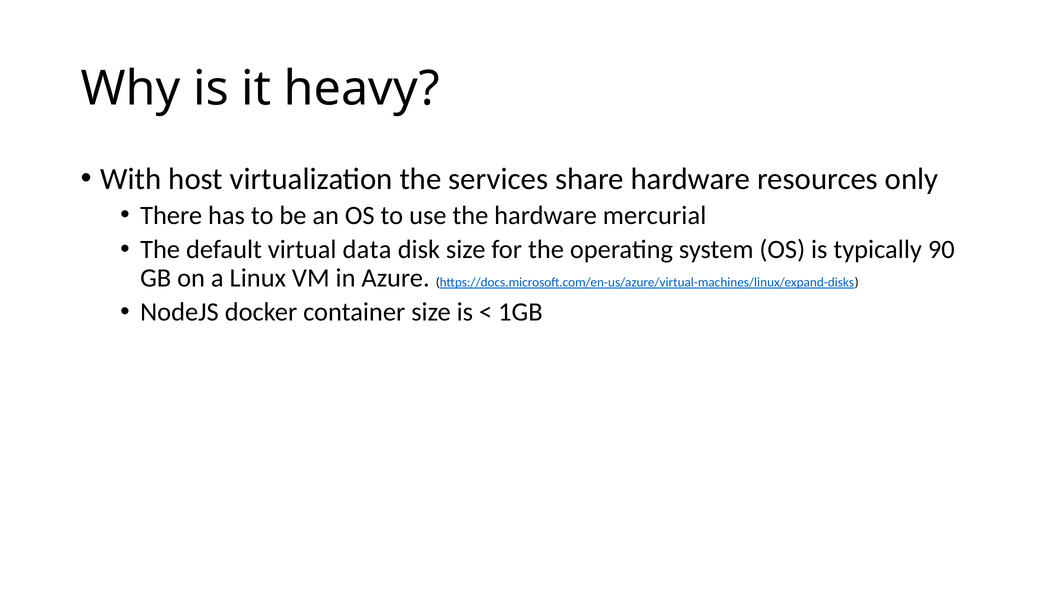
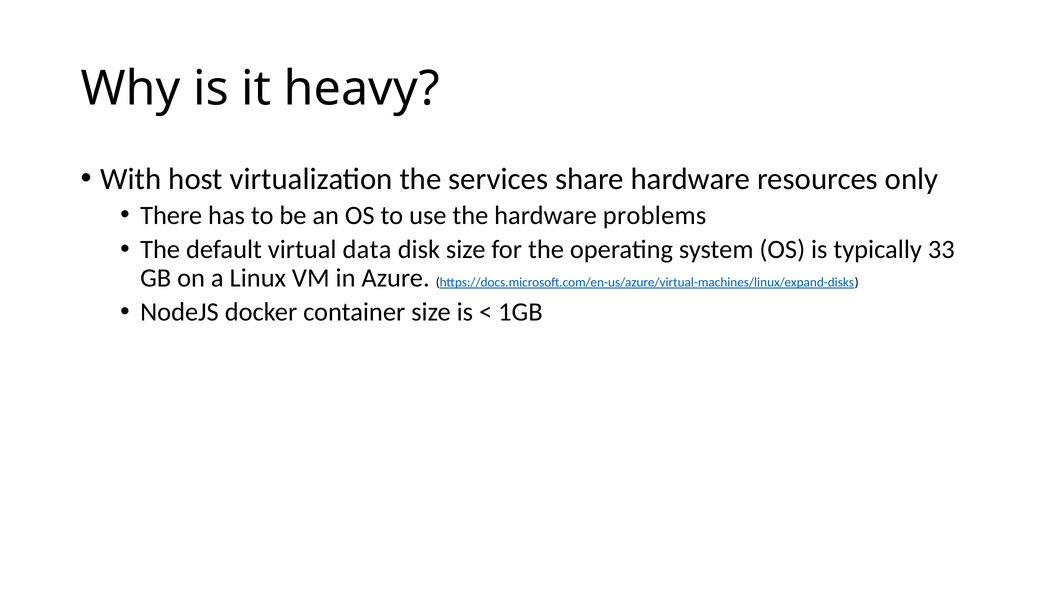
mercurial: mercurial -> problems (655, 215)
90: 90 -> 33 (941, 249)
